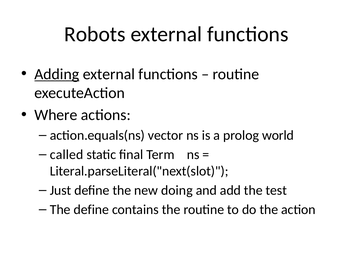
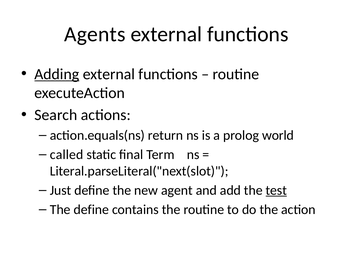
Robots: Robots -> Agents (95, 34)
Where: Where -> Search (56, 115)
vector: vector -> return (166, 135)
doing: doing -> agent (177, 190)
test underline: none -> present (276, 190)
